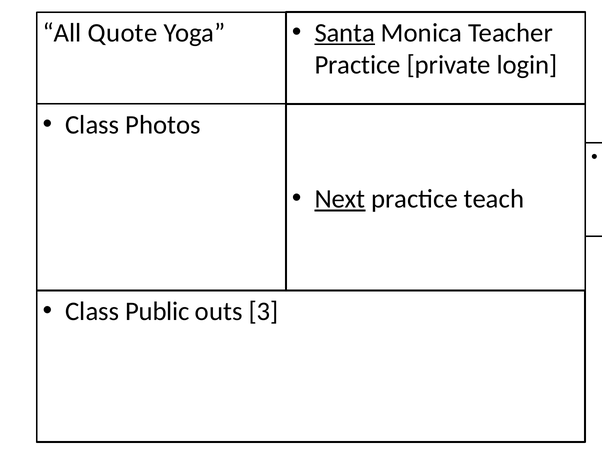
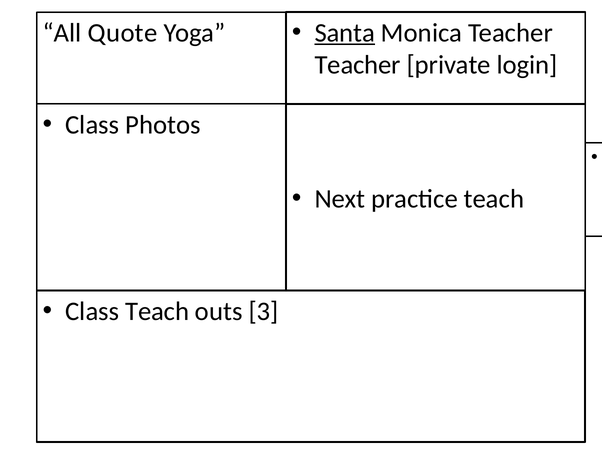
Practice: Practice -> Teacher (358, 65)
Next underline: present -> none (340, 199)
Class Public: Public -> Teach (157, 312)
